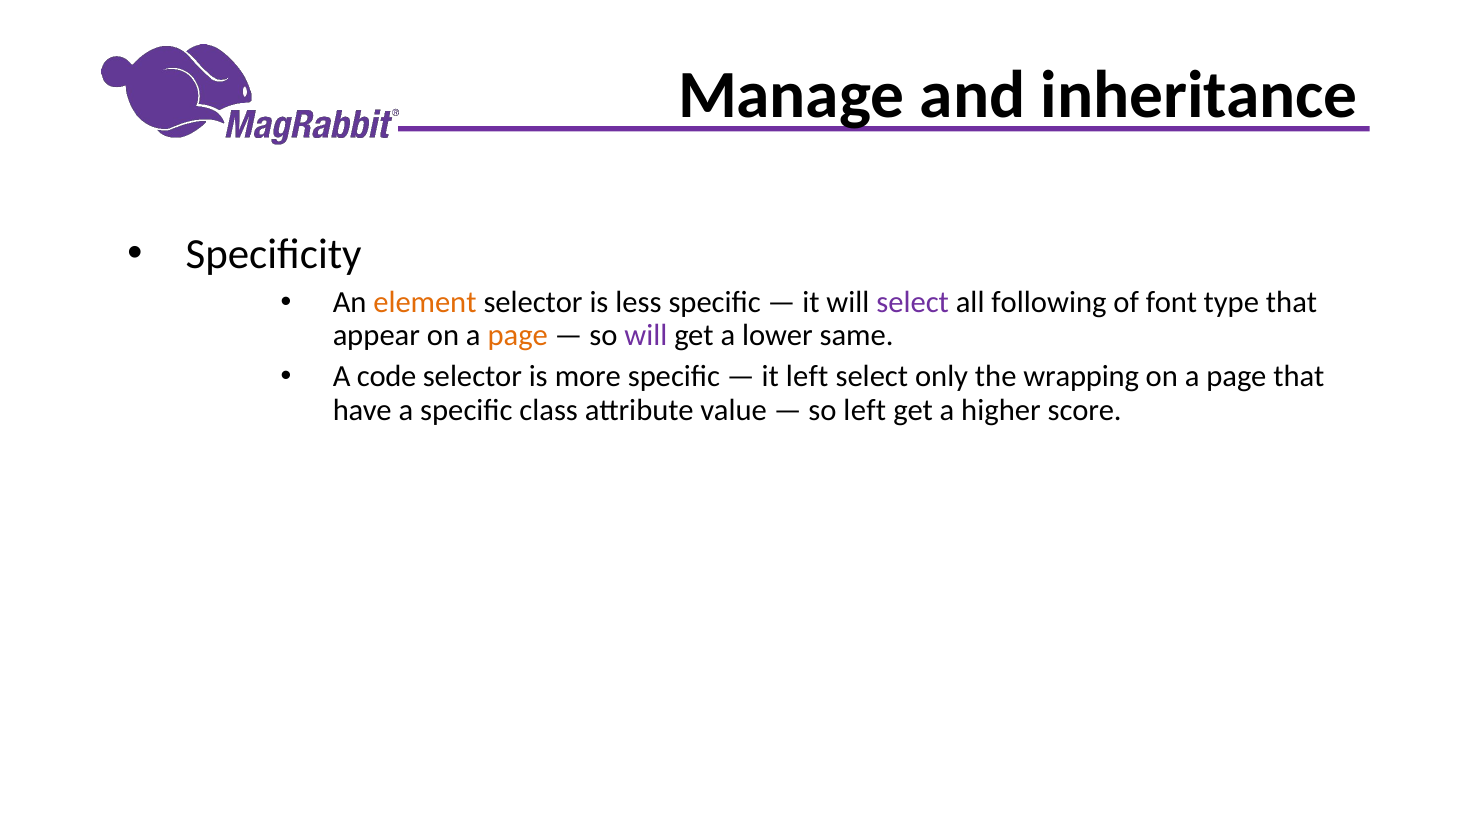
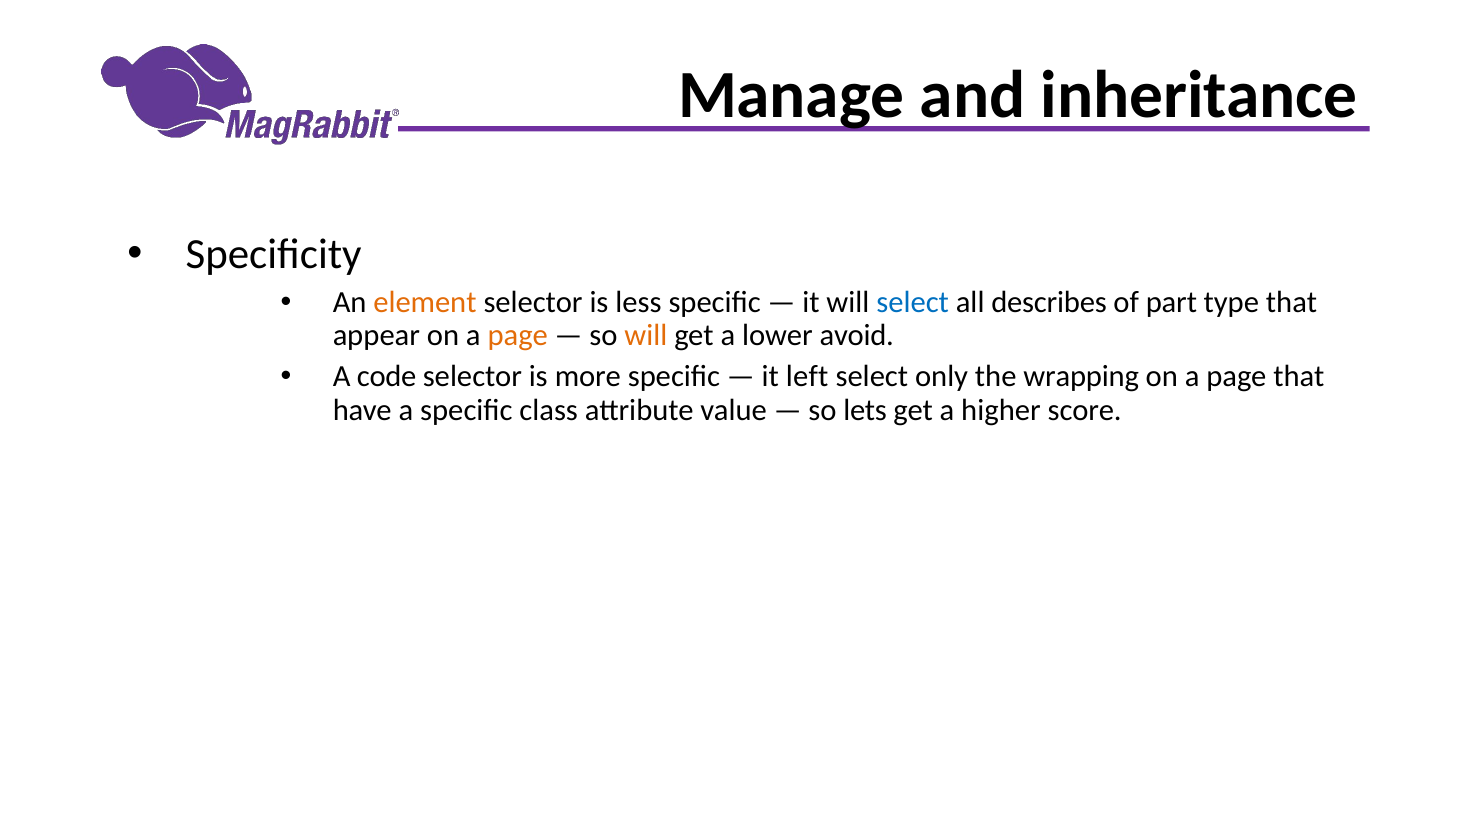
select colour: purple -> blue (913, 302)
following: following -> describes (1049, 302)
font: font -> part (1171, 302)
will colour: purple -> orange (646, 335)
same: same -> avoid (857, 335)
so left: left -> lets (865, 410)
